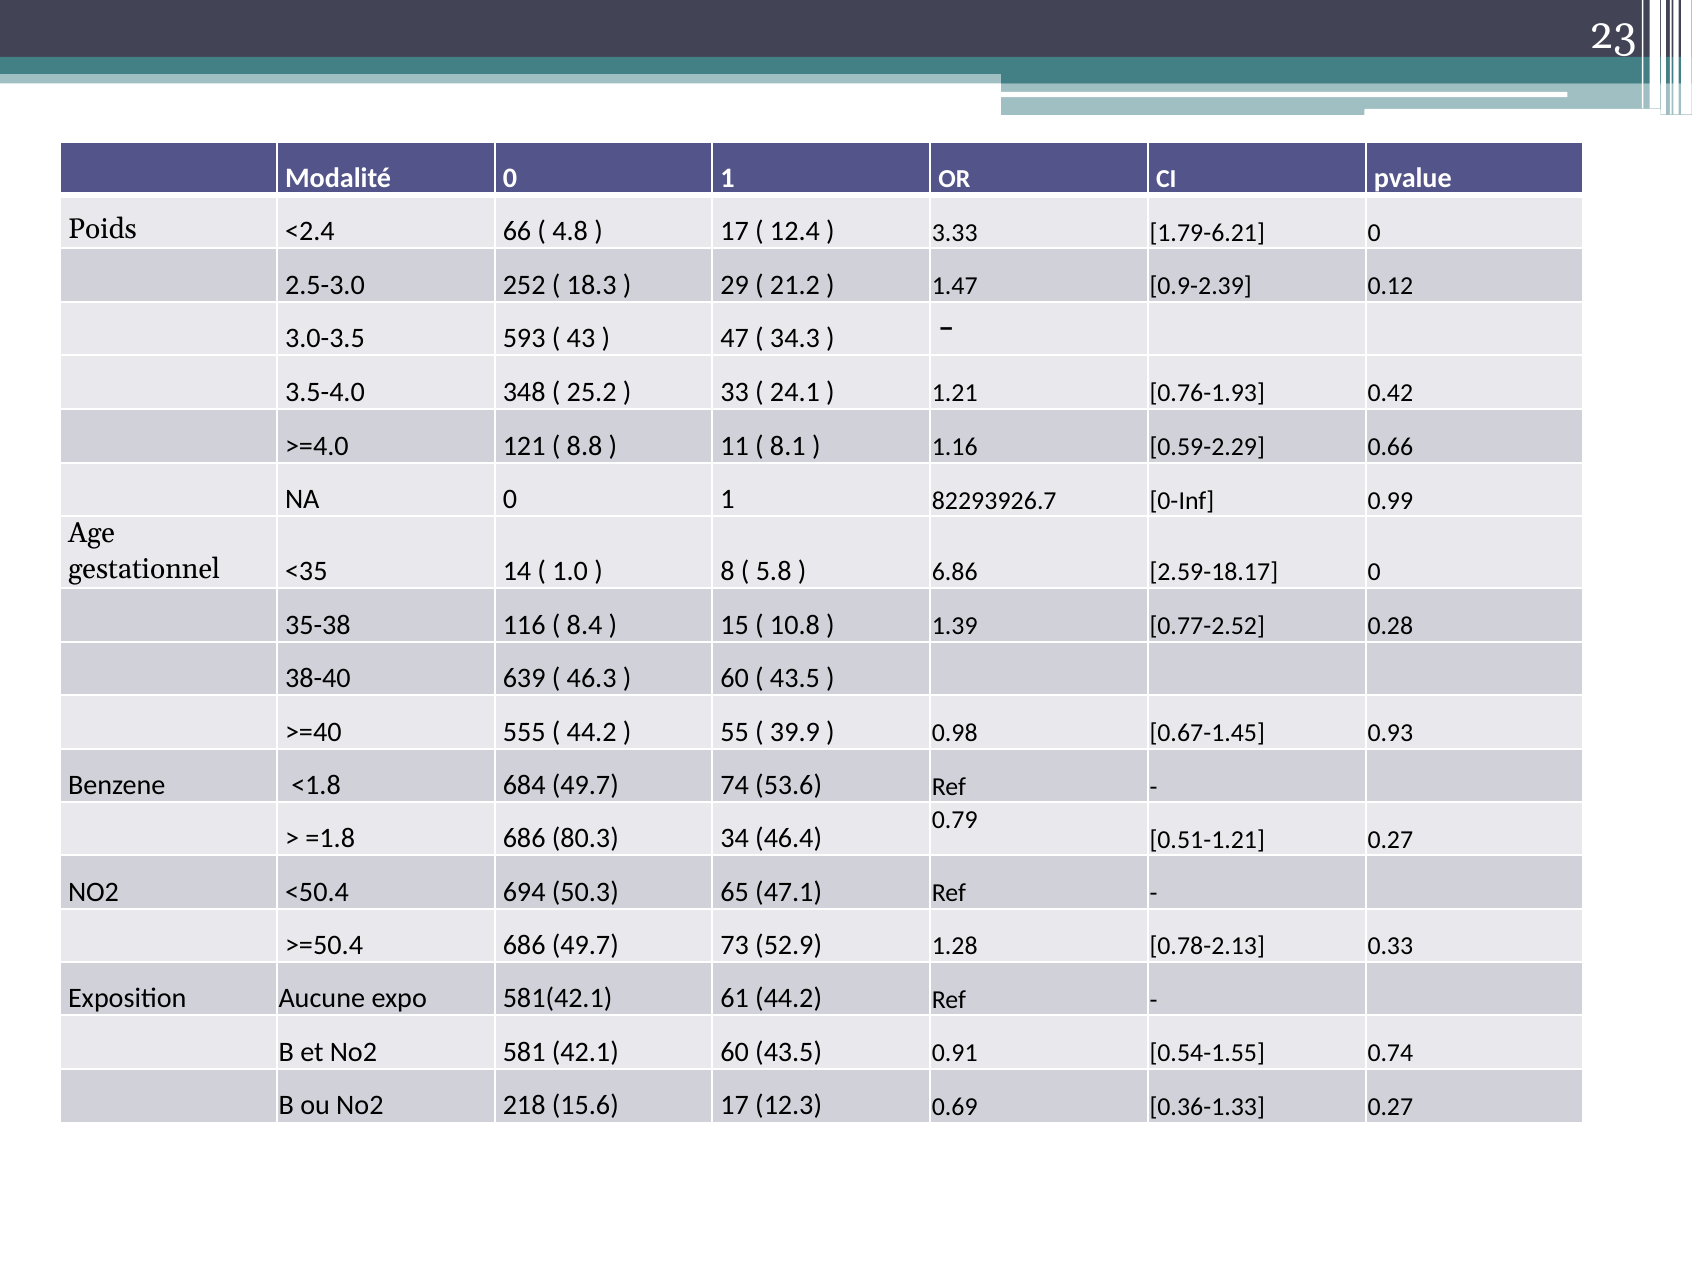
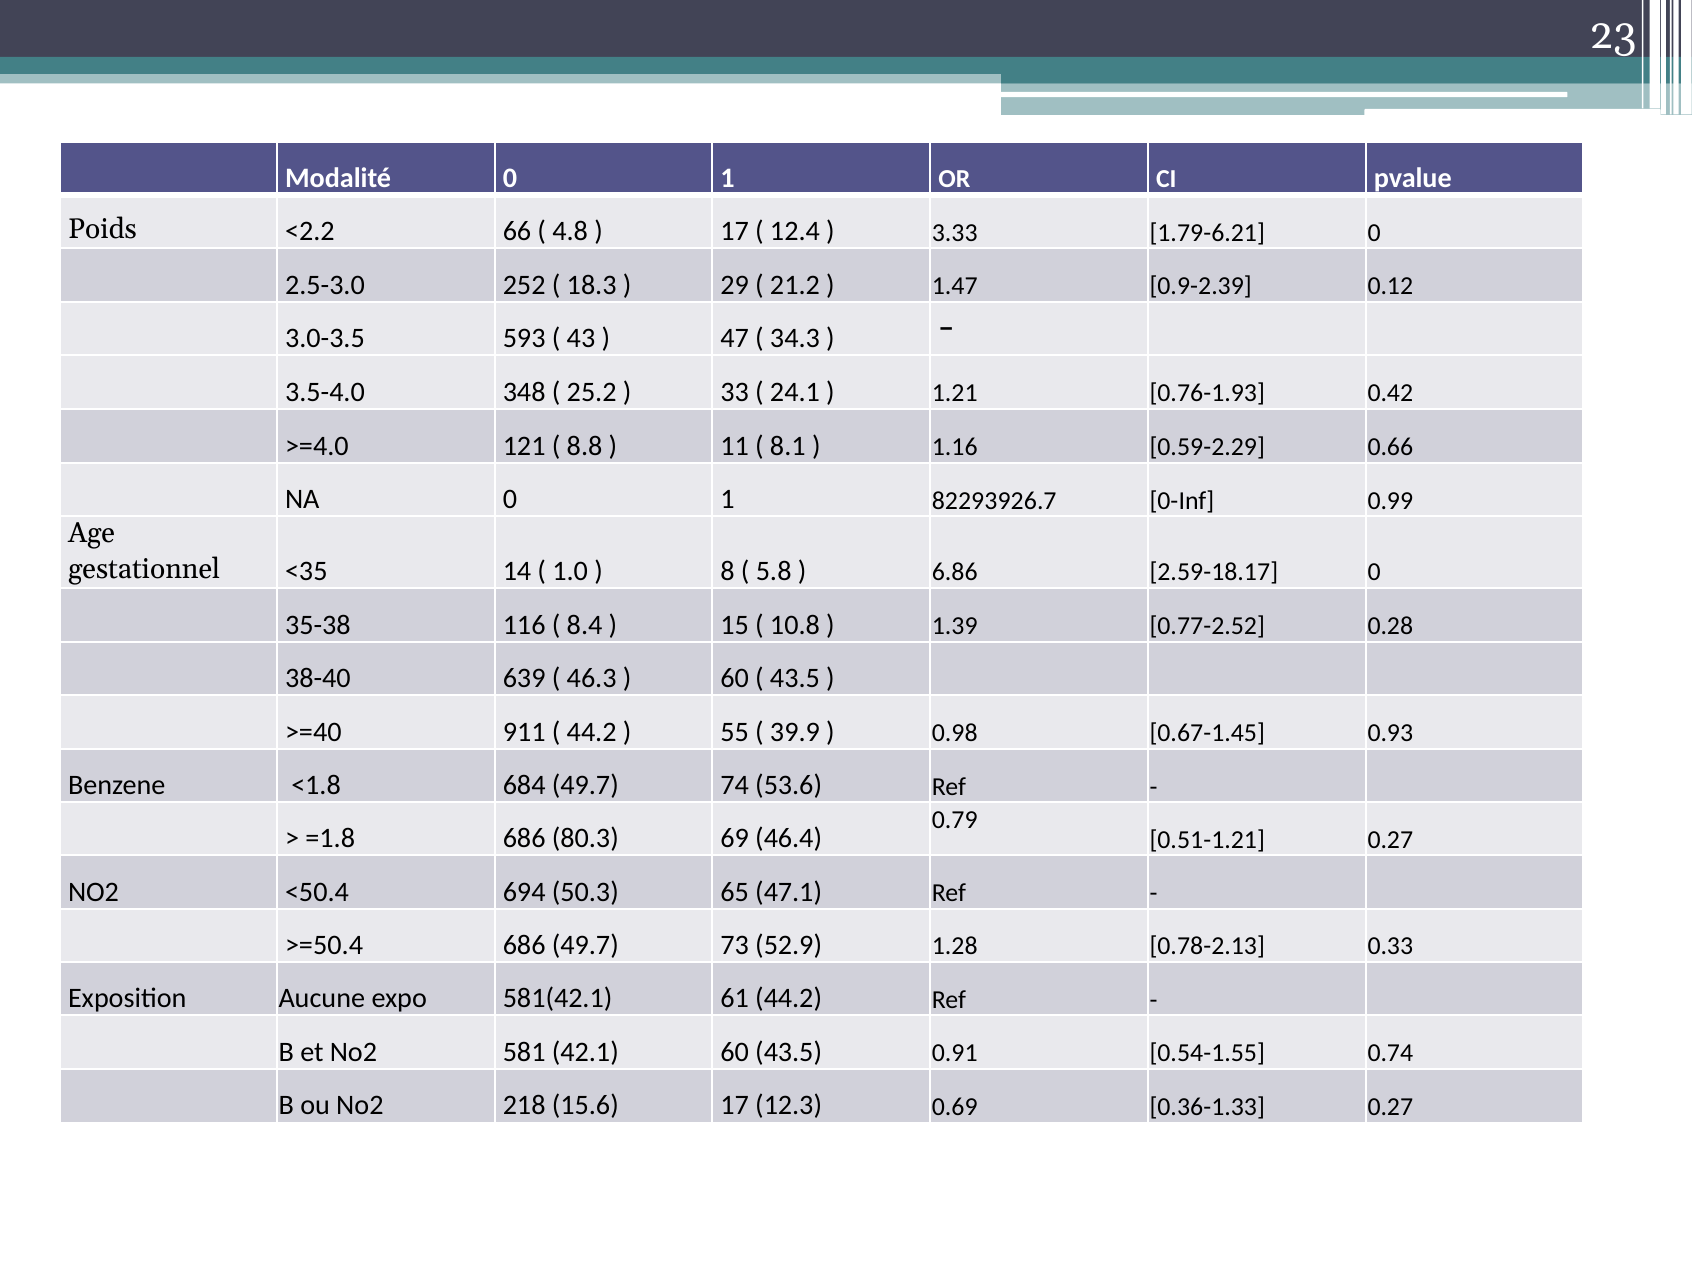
<2.4: <2.4 -> <2.2 (310, 231)
555: 555 -> 911 (524, 732)
34: 34 -> 69 (735, 839)
